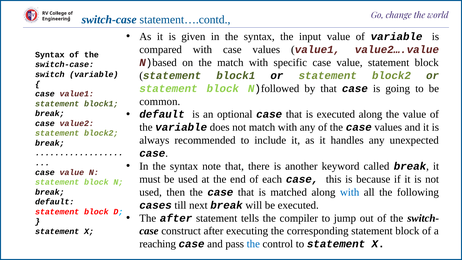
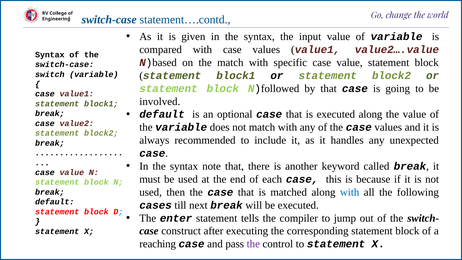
common: common -> involved (160, 101)
The after: after -> enter (176, 218)
the colour: blue -> purple (253, 244)
